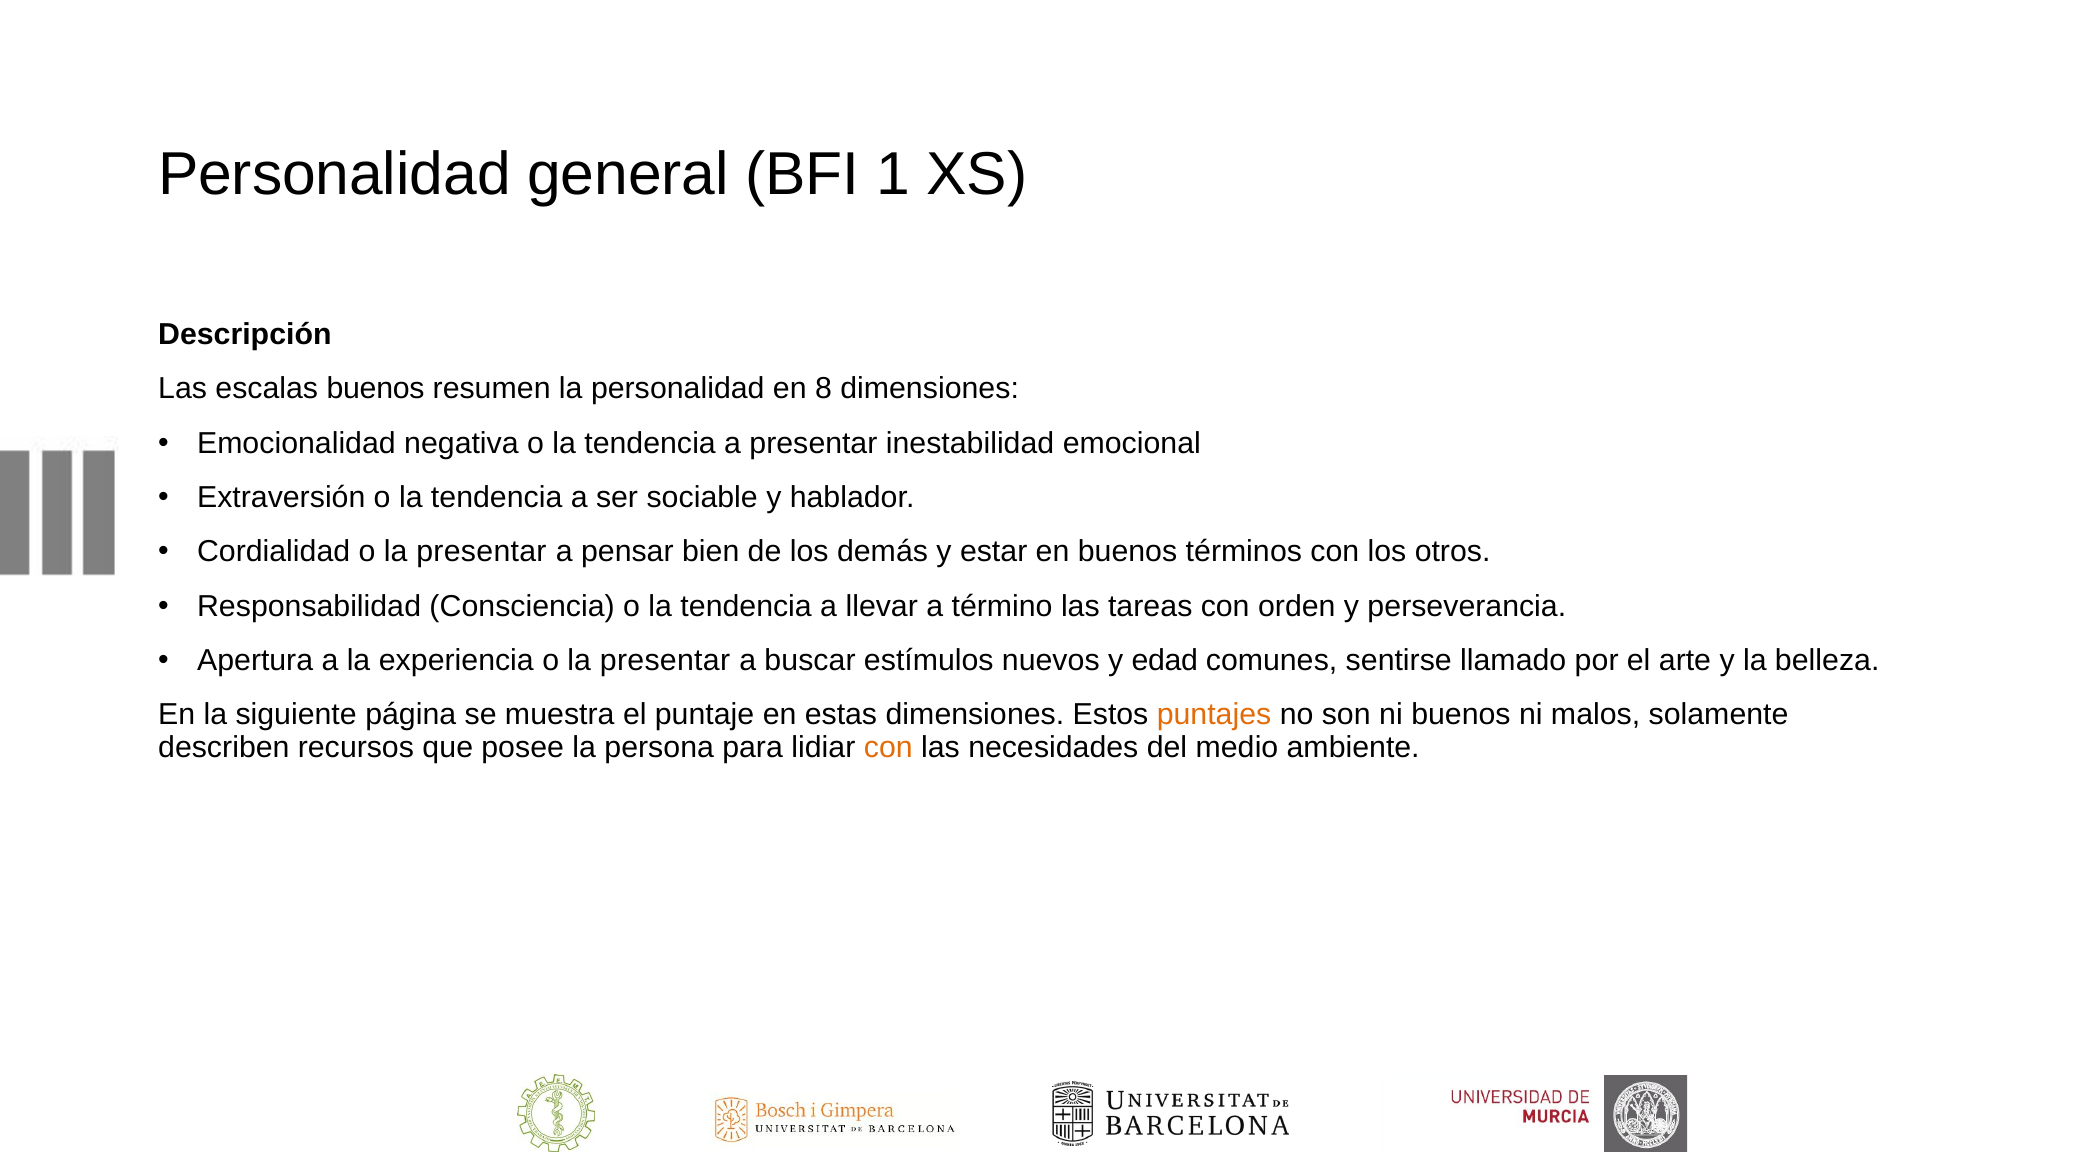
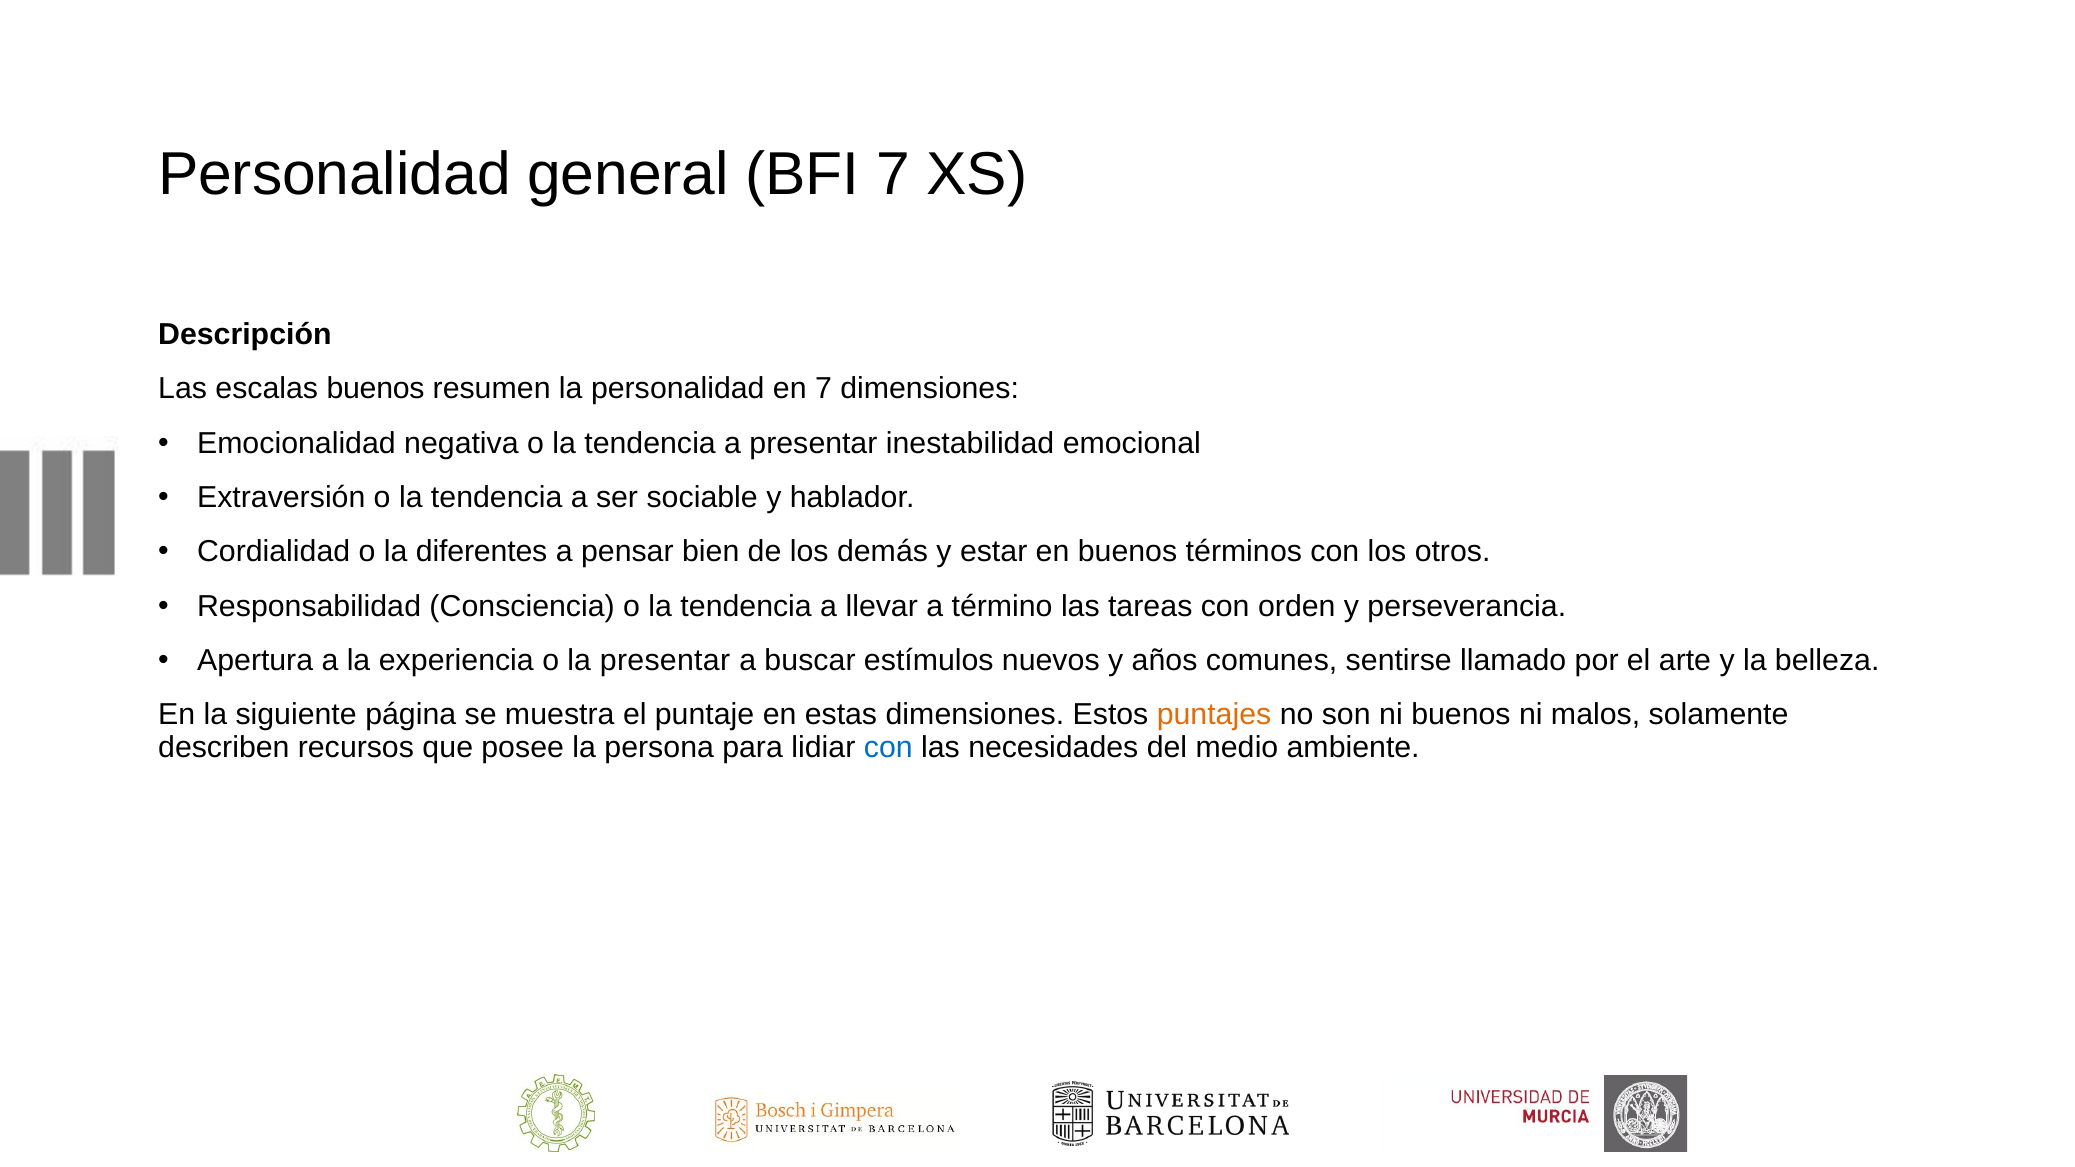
BFI 1: 1 -> 7 (893, 175)
en 8: 8 -> 7 (823, 389)
Cordialidad o la presentar: presentar -> diferentes (482, 552)
edad: edad -> años (1165, 661)
con colour: orange -> blue (888, 748)
